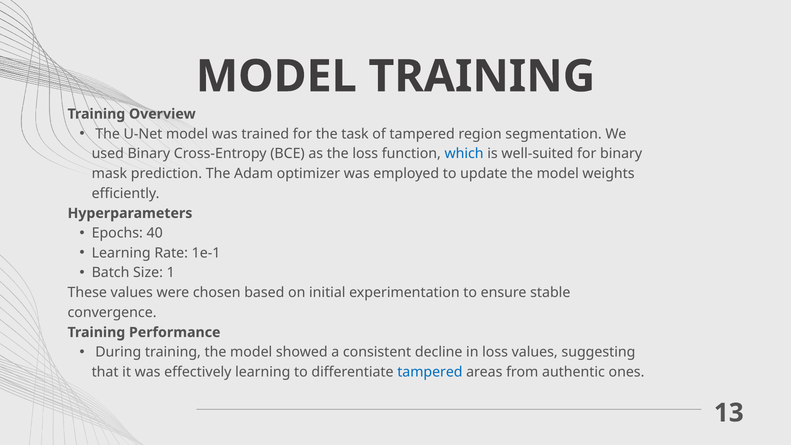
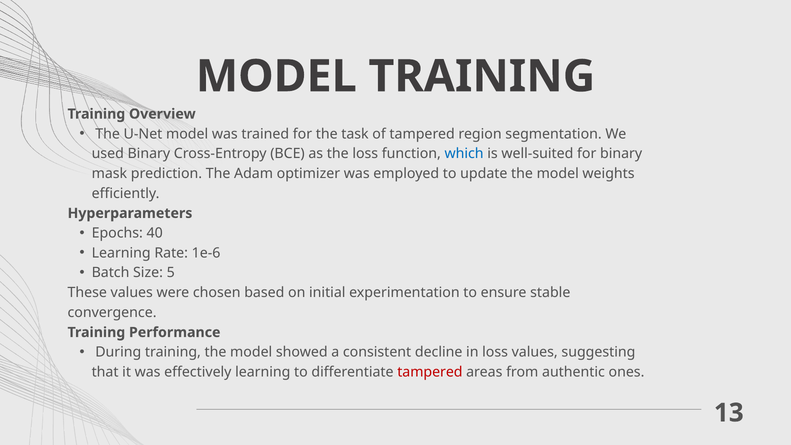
1e-1: 1e-1 -> 1e-6 (206, 253)
1: 1 -> 5 (171, 273)
tampered colour: blue -> red (430, 372)
